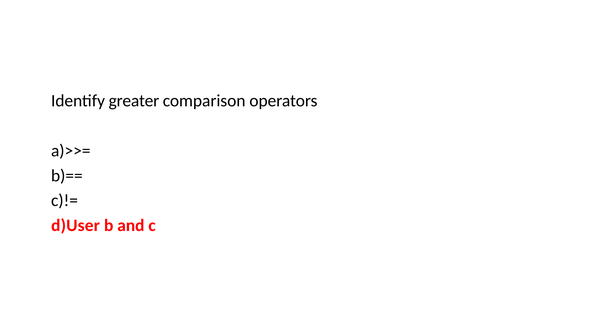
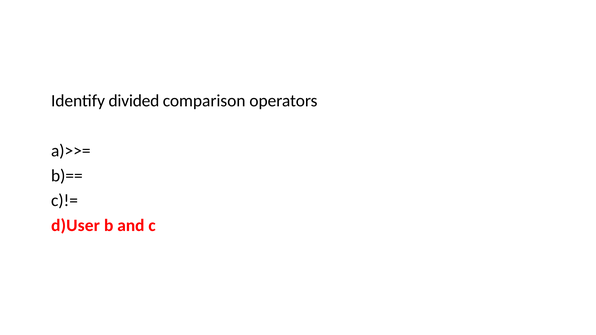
greater: greater -> divided (134, 101)
